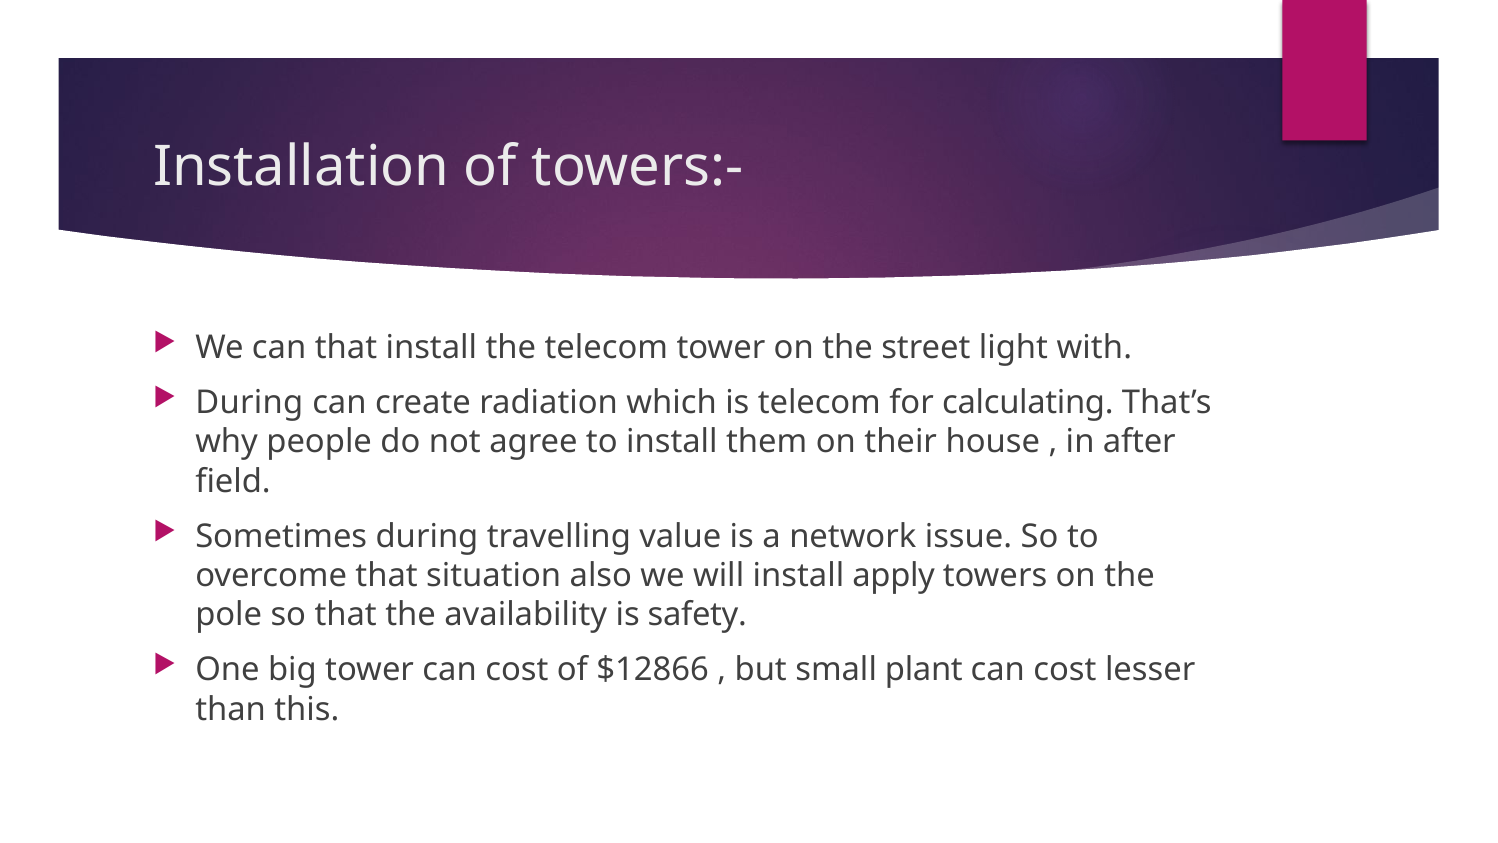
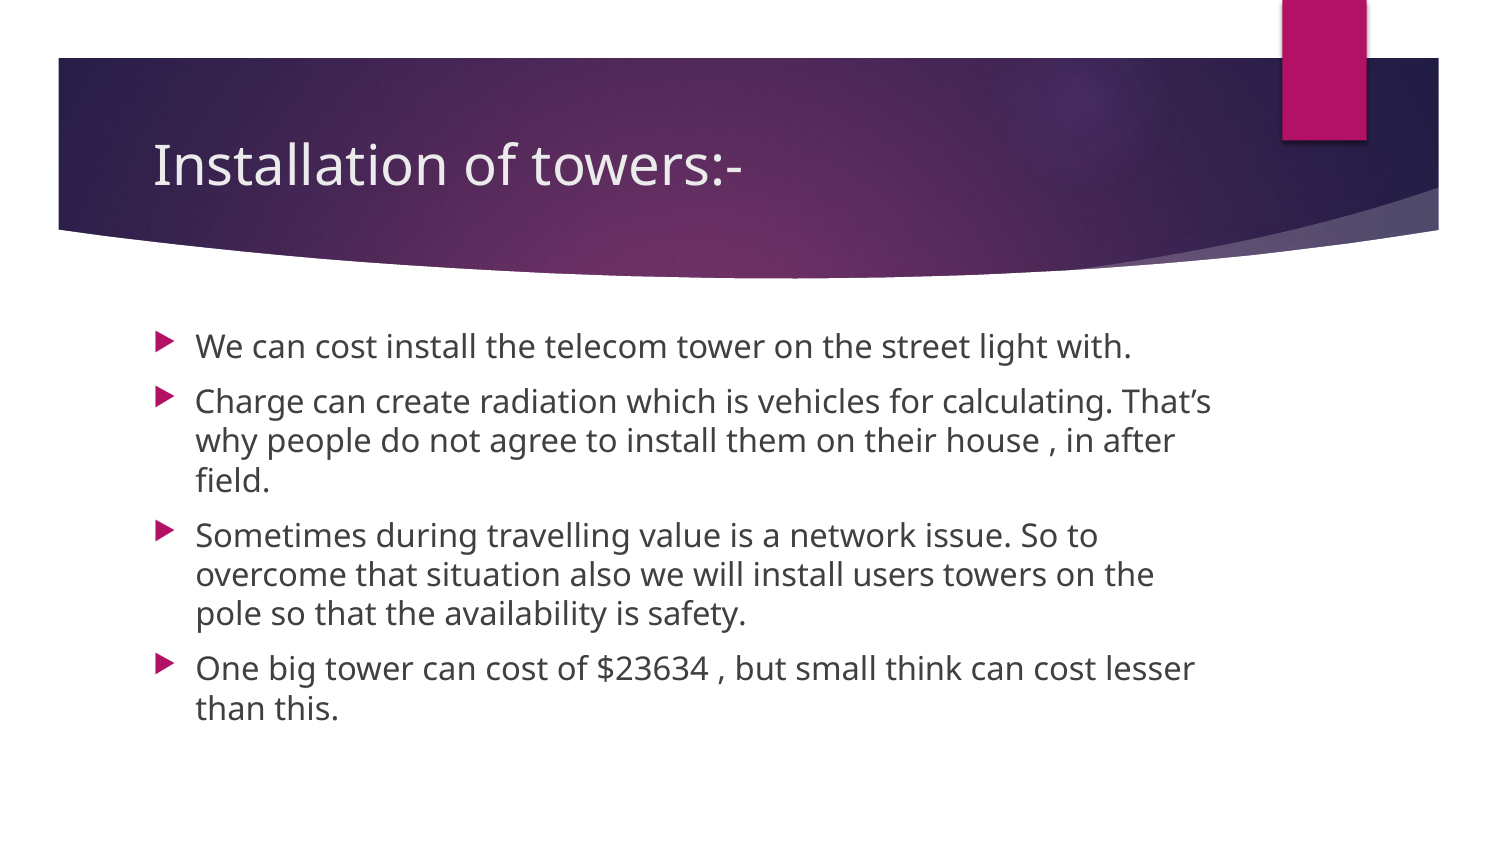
We can that: that -> cost (346, 347)
During: During -> Charge (250, 402)
is telecom: telecom -> vehicles (819, 402)
apply: apply -> users (894, 575)
$12866: $12866 -> $23634 (653, 670)
plant: plant -> think (924, 670)
